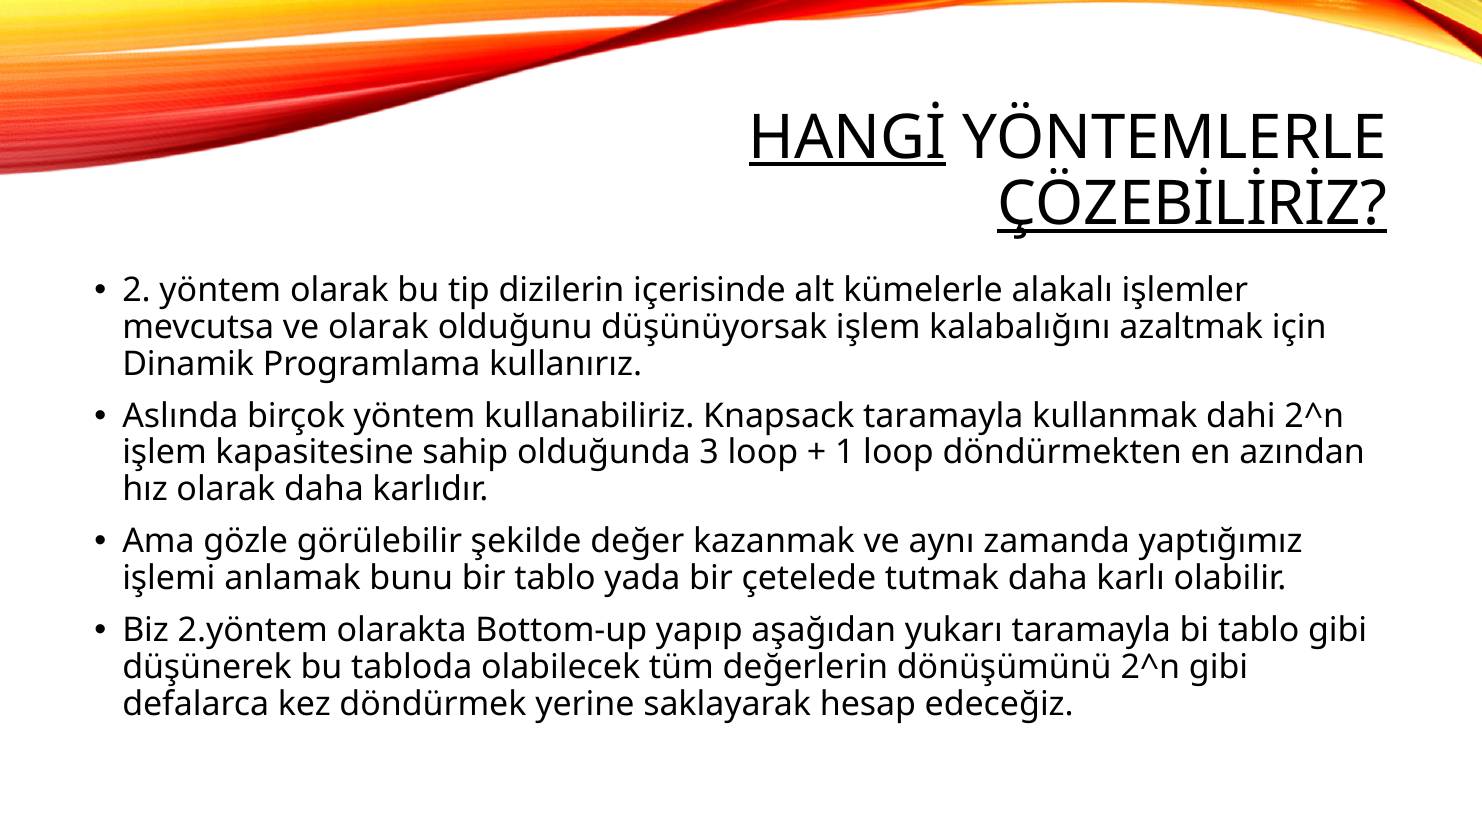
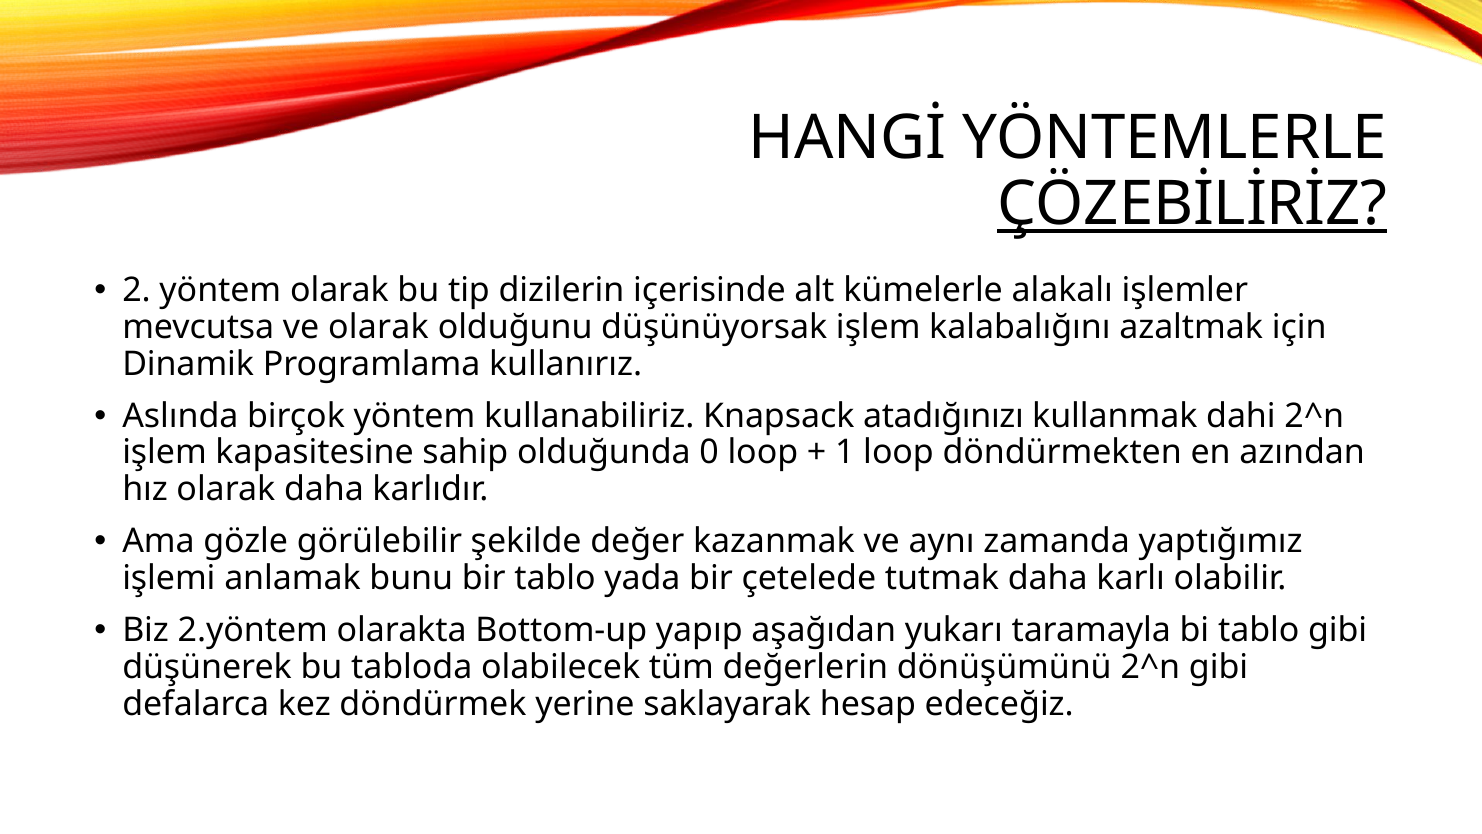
HANGİ underline: present -> none (848, 138)
Knapsack taramayla: taramayla -> atadığınızı (943, 416)
3: 3 -> 0 (709, 453)
